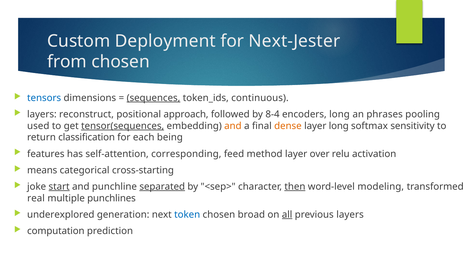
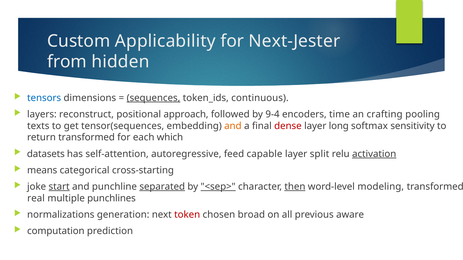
Deployment: Deployment -> Applicability (165, 41)
from chosen: chosen -> hidden (121, 62)
8-4: 8-4 -> 9-4 (273, 115)
encoders long: long -> time (339, 115)
phrases: phrases -> crafting (385, 115)
used: used -> texts (38, 126)
tensor(sequences underline: present -> none (123, 126)
dense colour: orange -> red (288, 126)
return classification: classification -> transformed (87, 138)
being: being -> which (170, 138)
features: features -> datasets (46, 154)
corresponding: corresponding -> autoregressive (186, 154)
method: method -> capable (265, 154)
over: over -> split (320, 154)
activation underline: none -> present (374, 154)
<sep> underline: none -> present (218, 187)
underexplored: underexplored -> normalizations (61, 215)
token colour: blue -> red (187, 215)
all underline: present -> none (287, 215)
previous layers: layers -> aware (350, 215)
